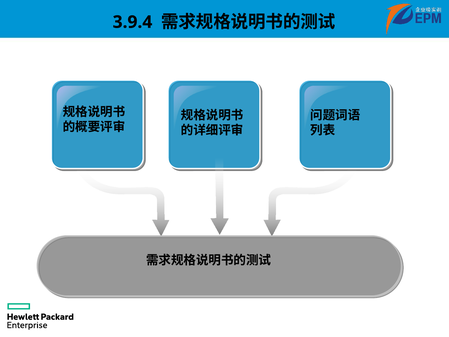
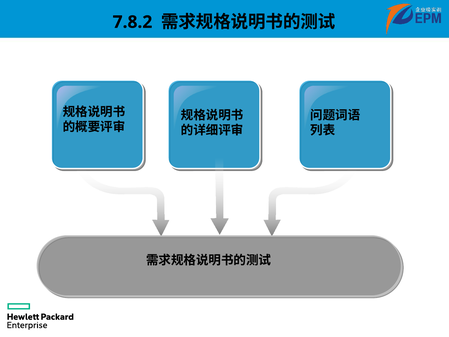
3.9.4: 3.9.4 -> 7.8.2 (132, 22)
